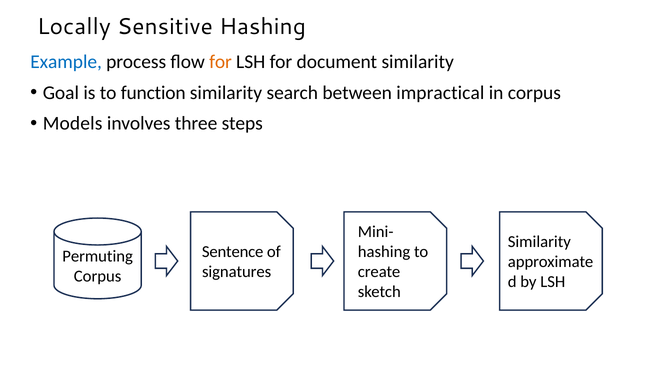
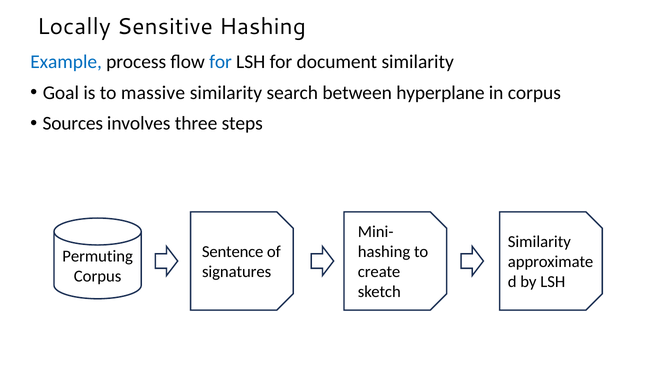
for colour: orange -> blue (221, 62)
function: function -> massive (153, 93)
impractical: impractical -> hyperplane (440, 93)
Models: Models -> Sources (73, 123)
